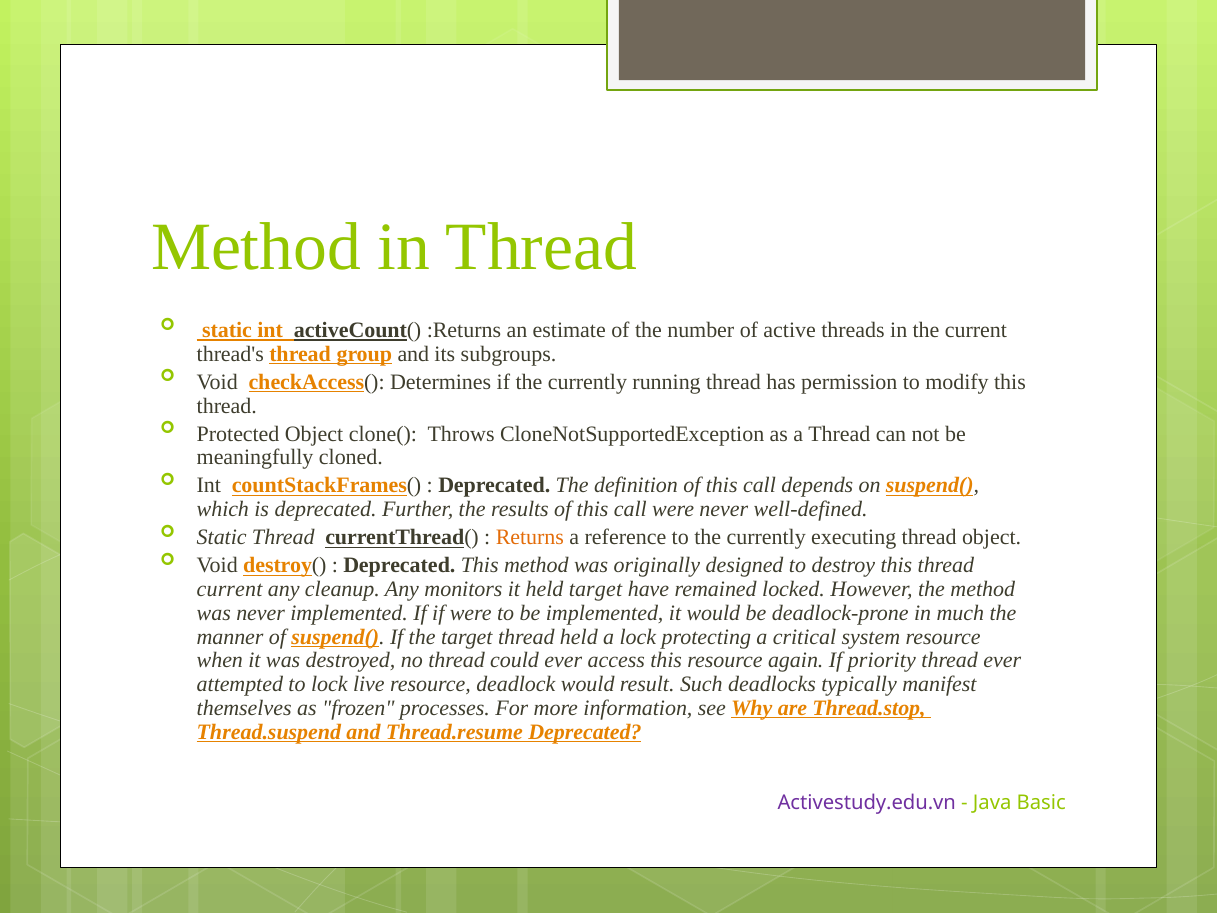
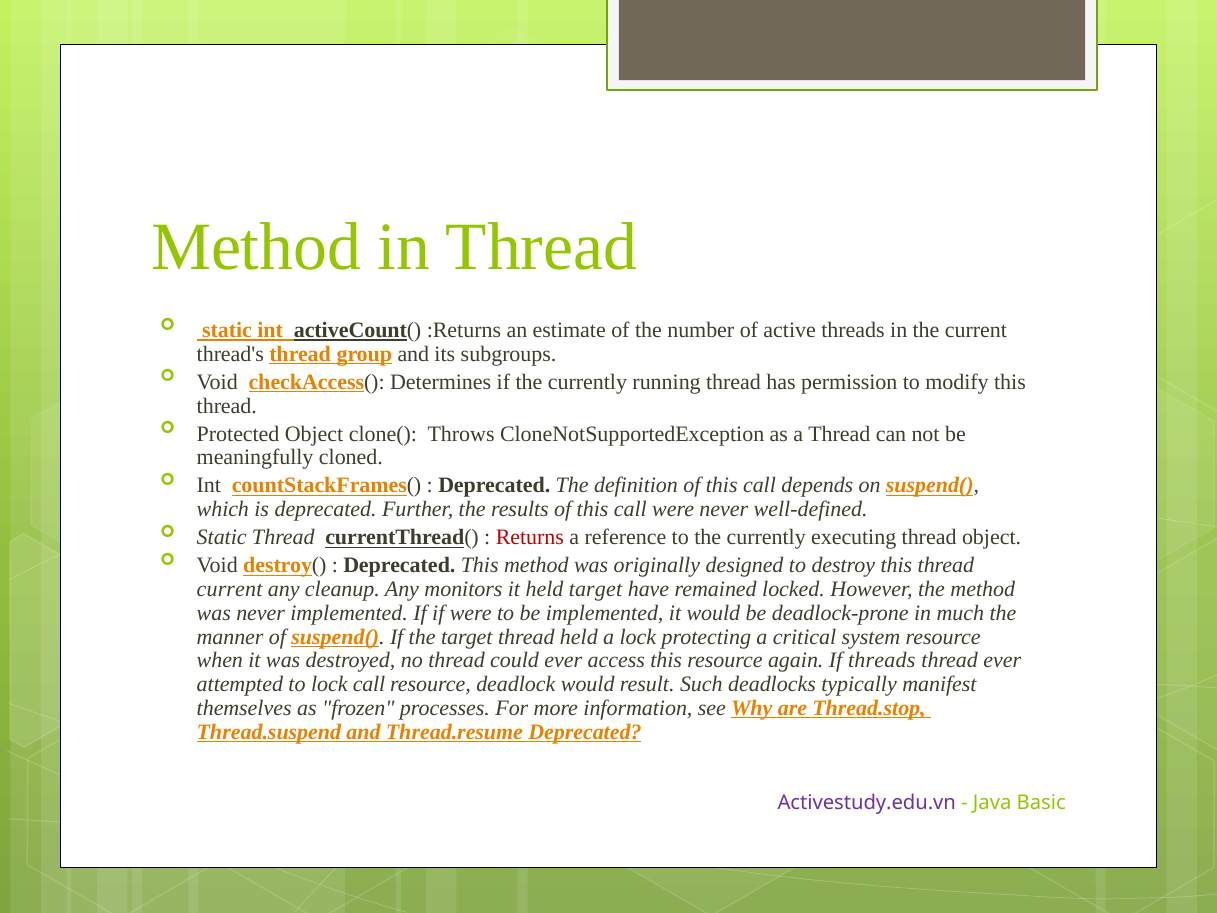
Returns colour: orange -> red (530, 537)
If priority: priority -> threads (882, 660)
lock live: live -> call (369, 684)
